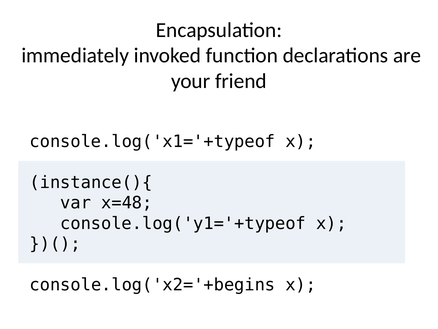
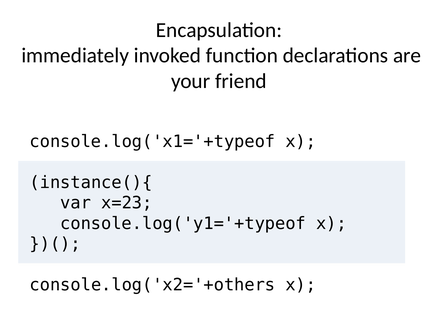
x=48: x=48 -> x=23 (127, 203)
console.log('x2='+begins: console.log('x2='+begins -> console.log('x2='+others (152, 284)
